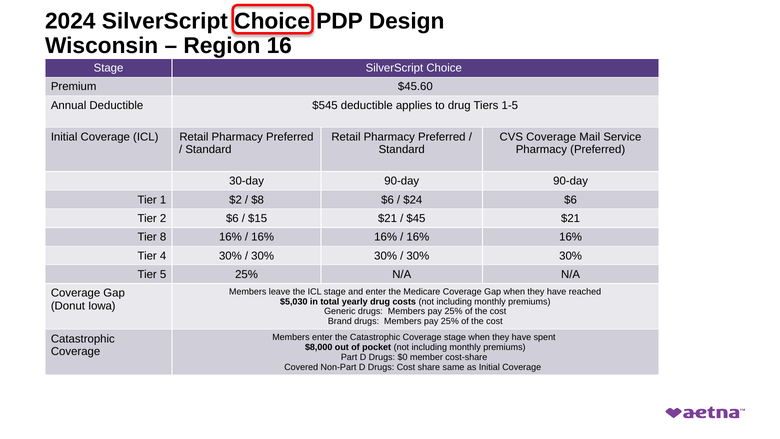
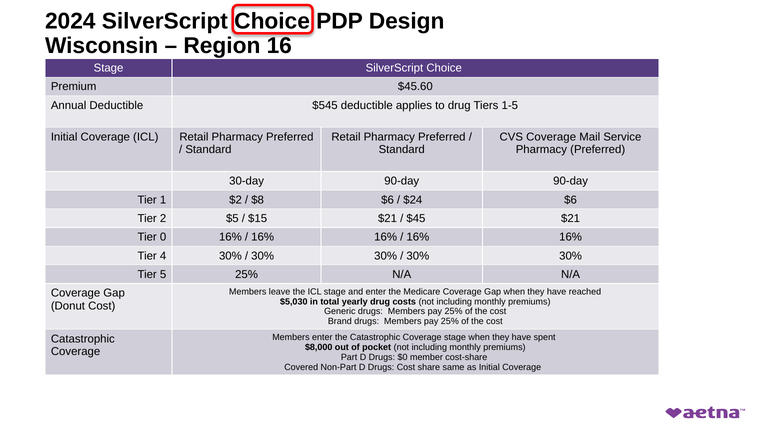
2 $6: $6 -> $5 (232, 218)
8: 8 -> 0 (163, 237)
Donut Iowa: Iowa -> Cost (102, 306)
